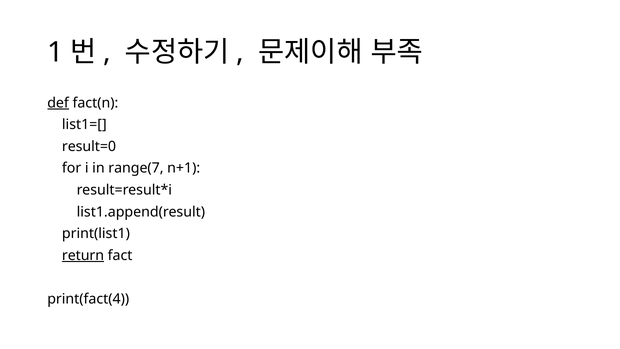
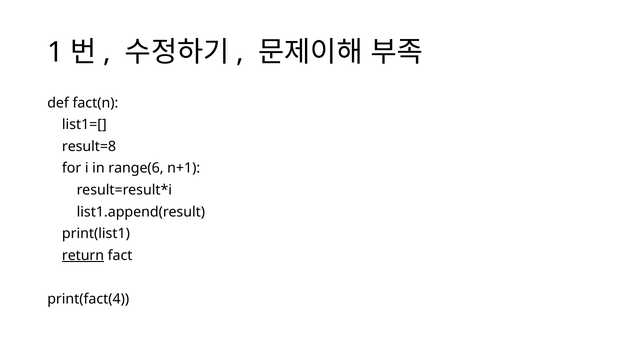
def underline: present -> none (58, 103)
result=0: result=0 -> result=8 (89, 146)
range(7: range(7 -> range(6 (136, 168)
